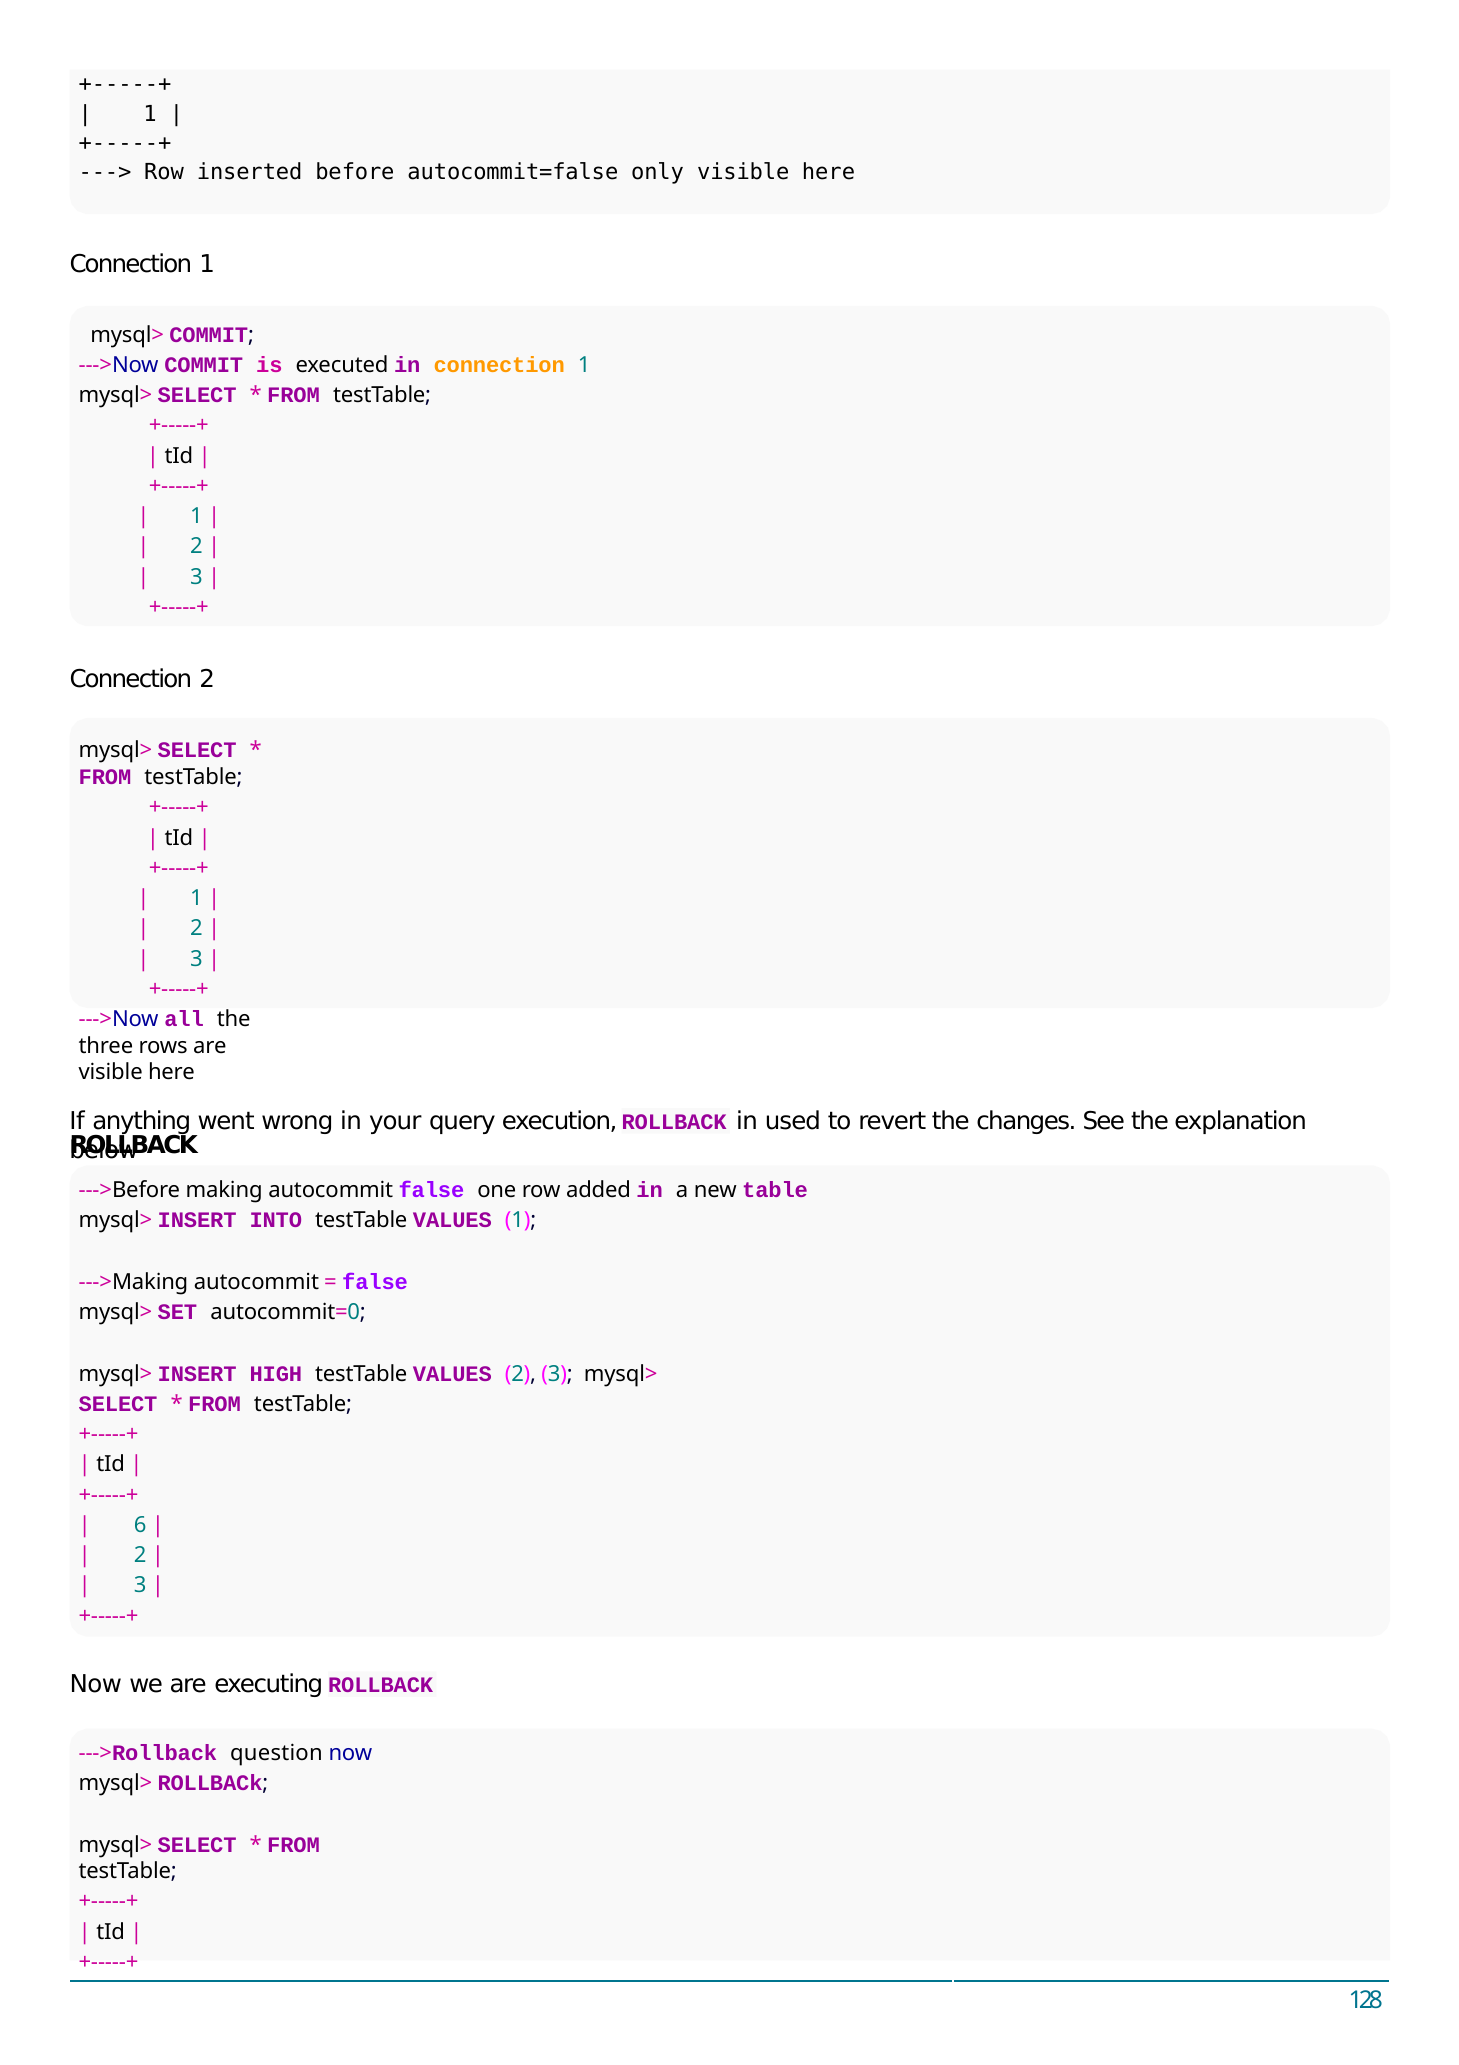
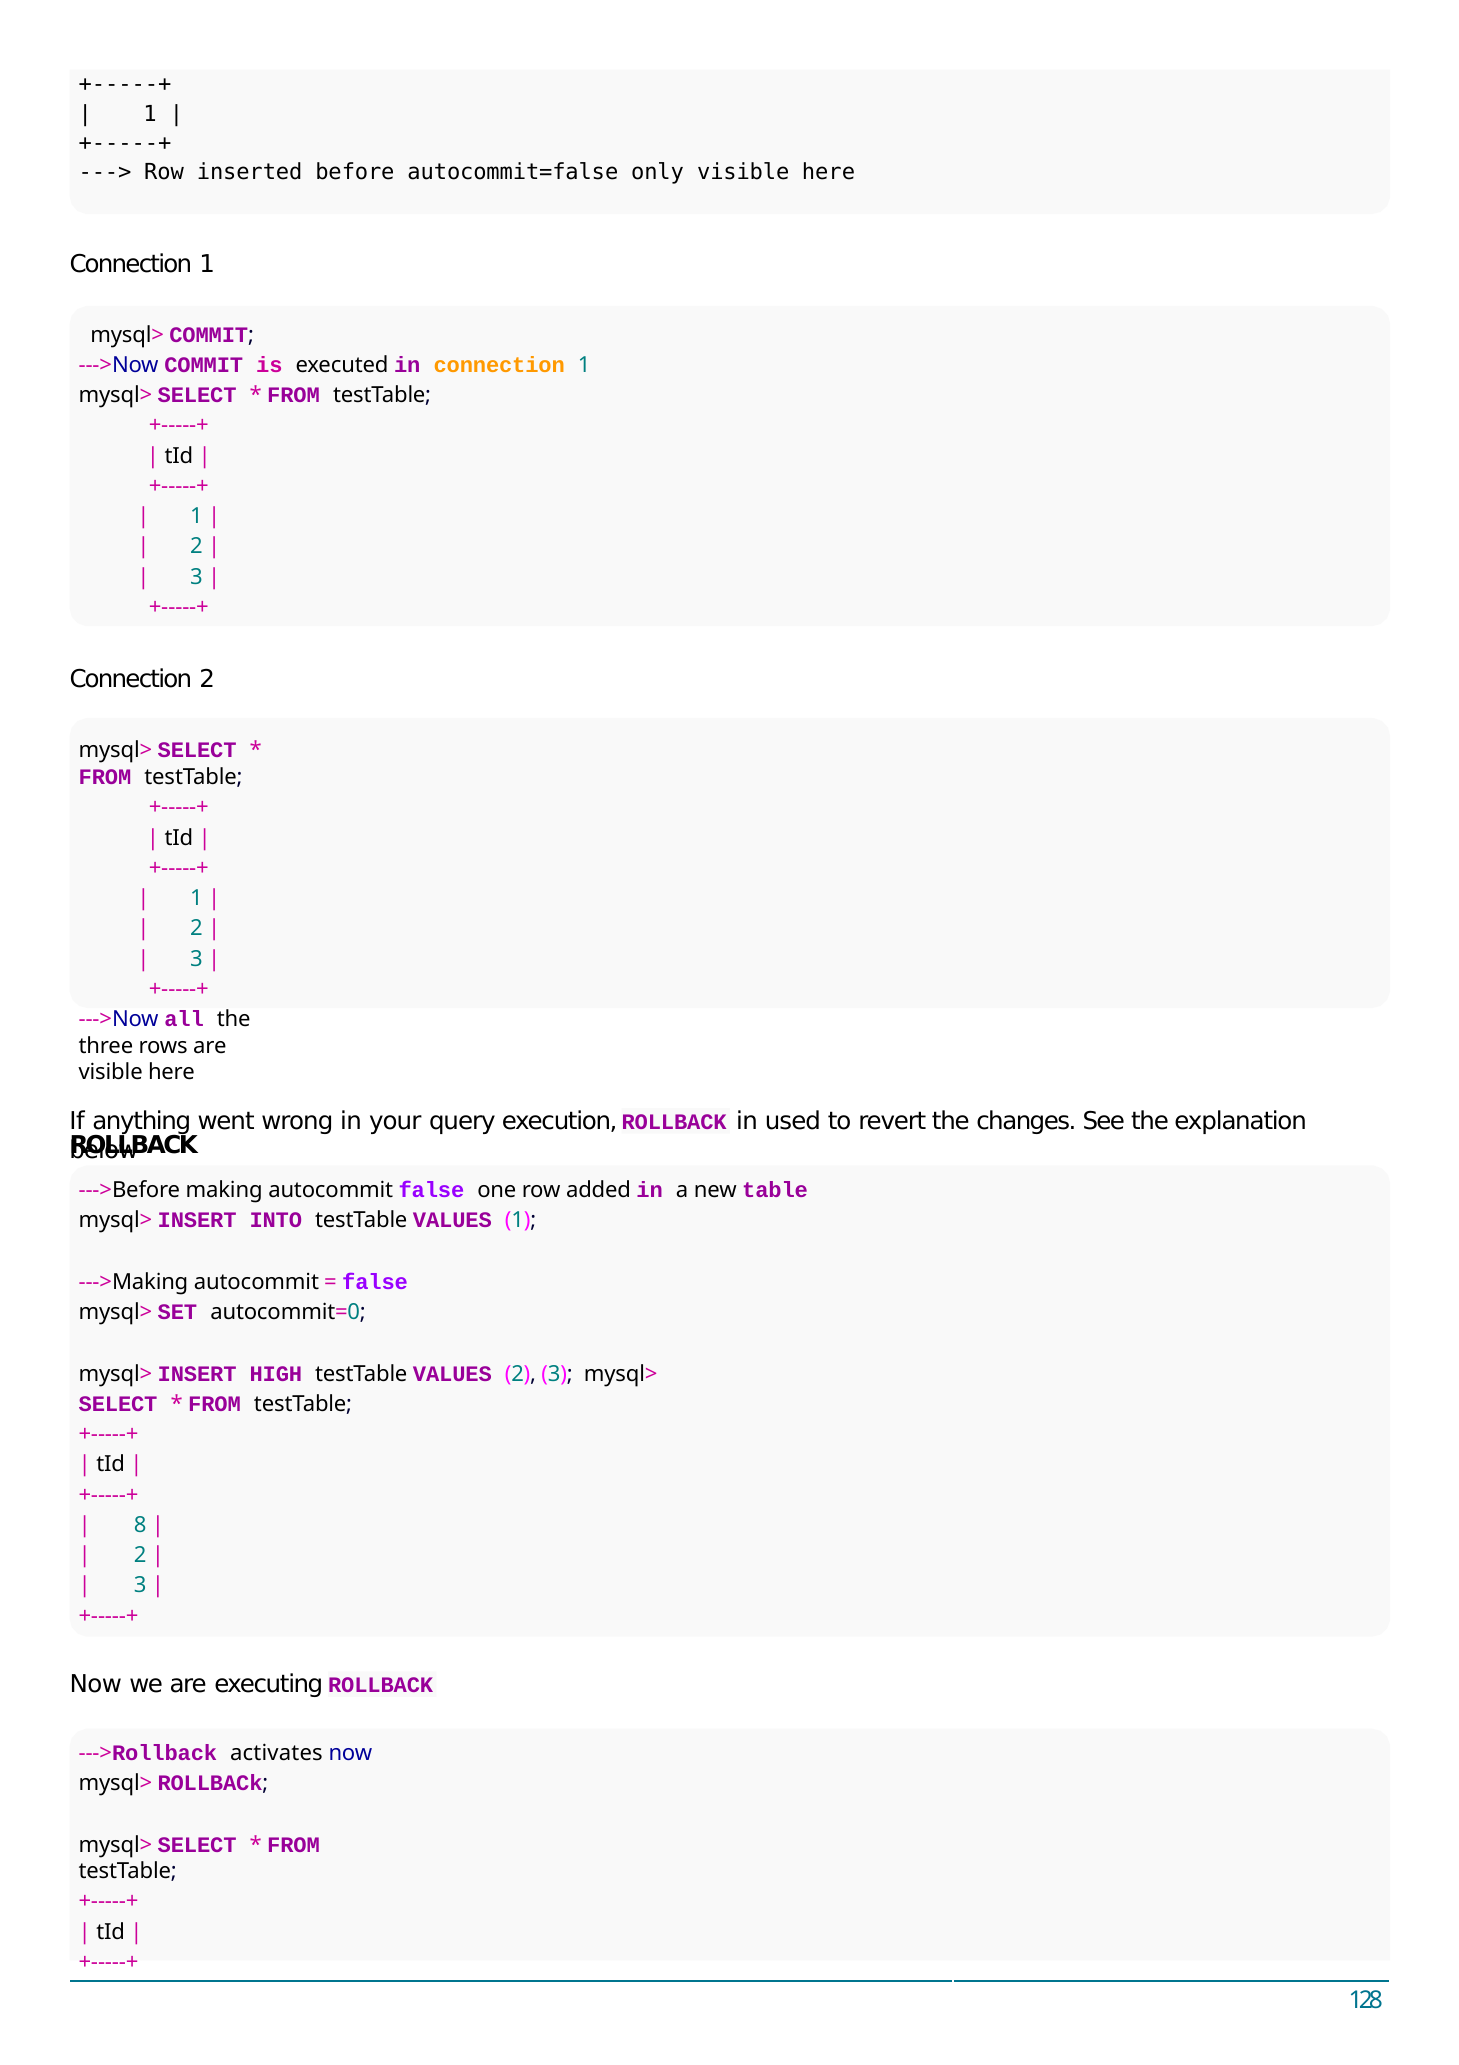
6: 6 -> 8 (140, 1525)
question: question -> activates (276, 1753)
